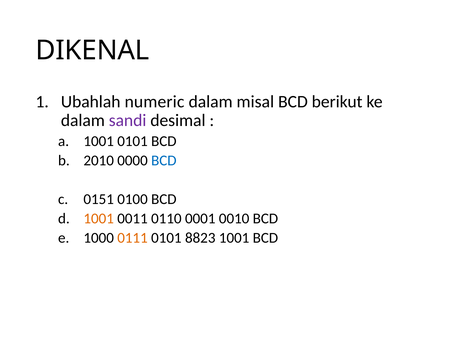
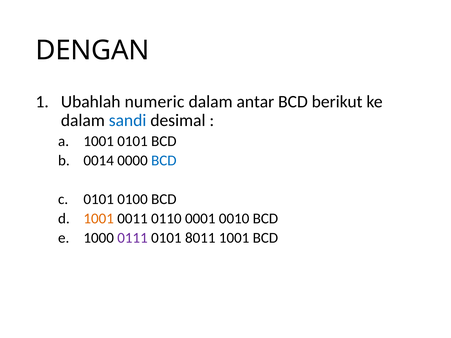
DIKENAL: DIKENAL -> DENGAN (92, 51)
misal: misal -> antar (255, 102)
sandi colour: purple -> blue (128, 121)
2010: 2010 -> 0014 (99, 161)
0151: 0151 -> 0101 (99, 199)
0111 colour: orange -> purple (132, 238)
8823: 8823 -> 8011 (200, 238)
